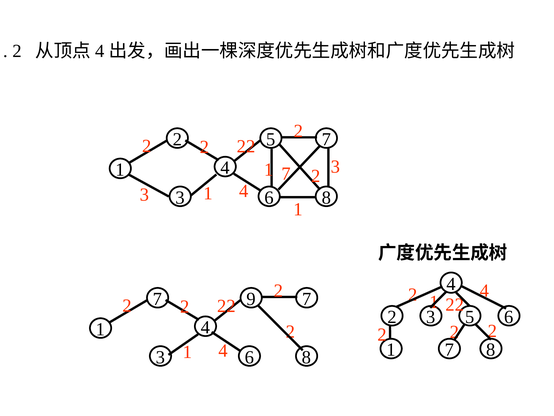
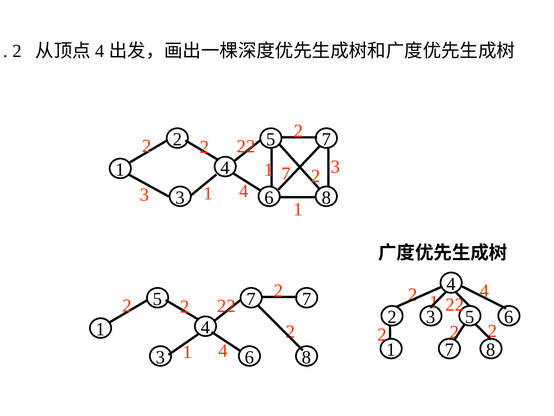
7: 7 -> 5 (158, 299)
2 9: 9 -> 7 (251, 299)
